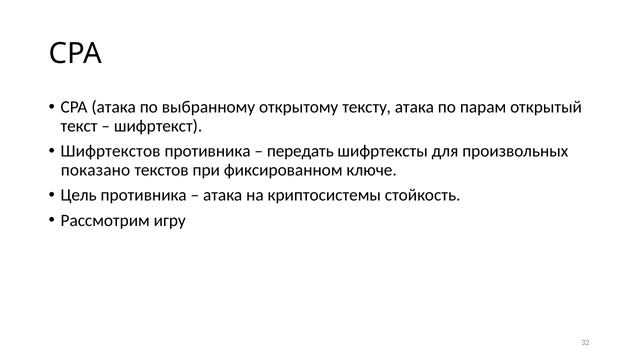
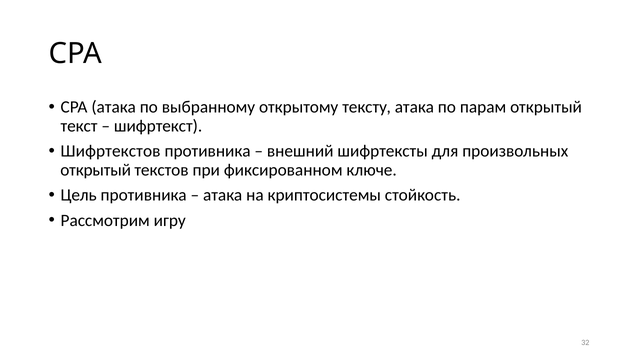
передать: передать -> внешний (300, 151)
показано: показано -> открытый (96, 170)
